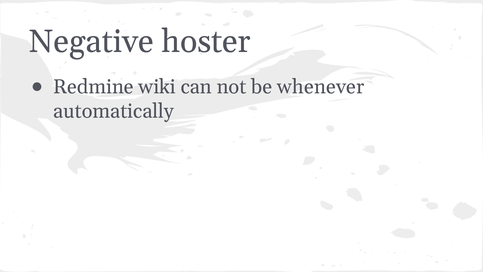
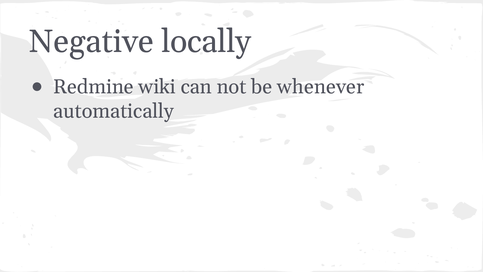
hoster: hoster -> locally (206, 41)
